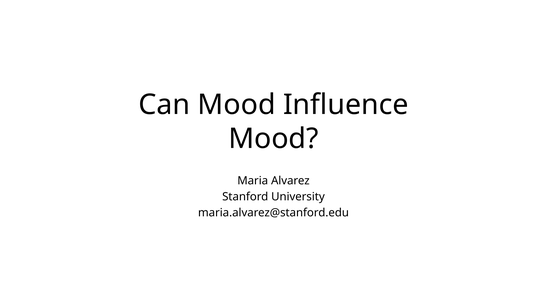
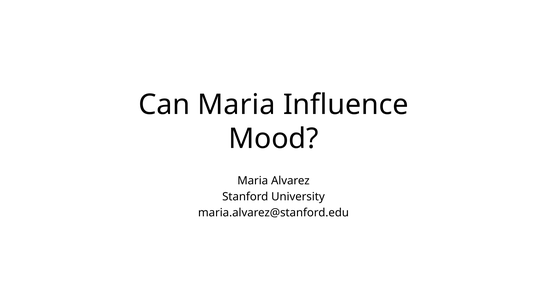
Can Mood: Mood -> Maria (236, 105)
